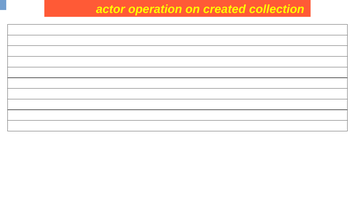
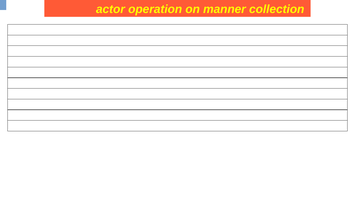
created: created -> manner (224, 9)
